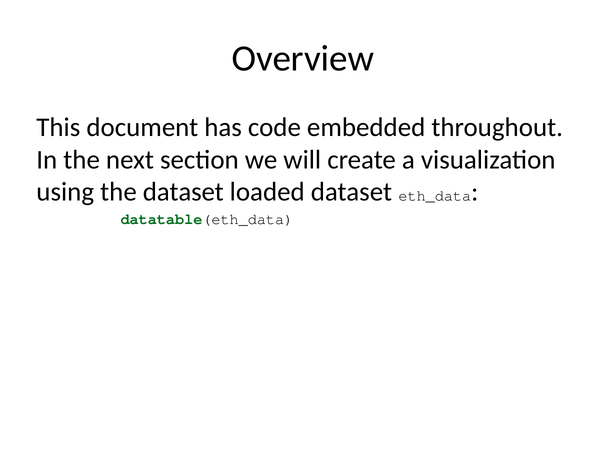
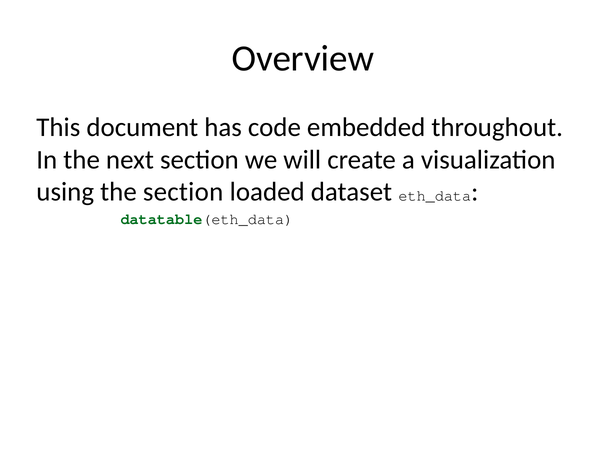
the dataset: dataset -> section (183, 192)
